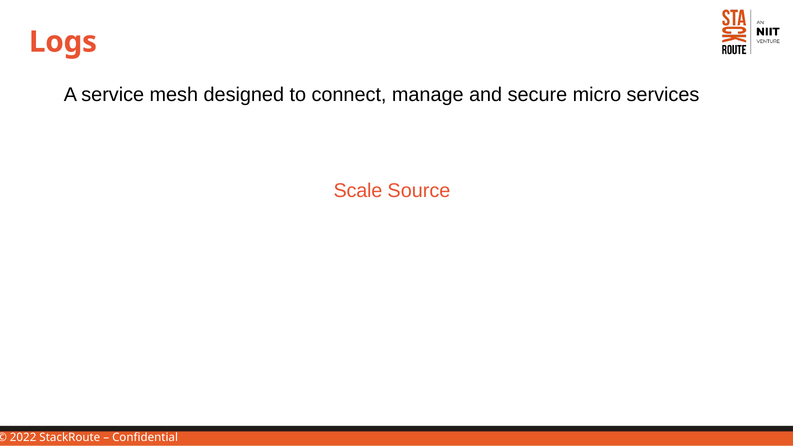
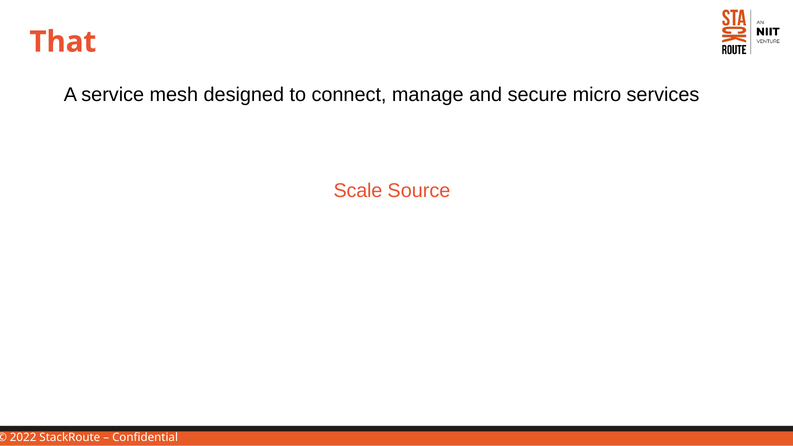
Logs: Logs -> That (63, 42)
